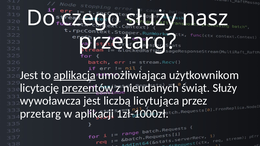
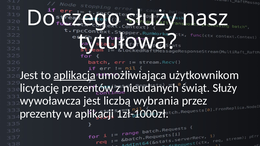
przetarg: przetarg -> tytułowa (127, 42)
prezentów underline: present -> none (87, 88)
licytująca: licytująca -> wybrania (156, 101)
przetarg: przetarg -> prezenty (40, 114)
